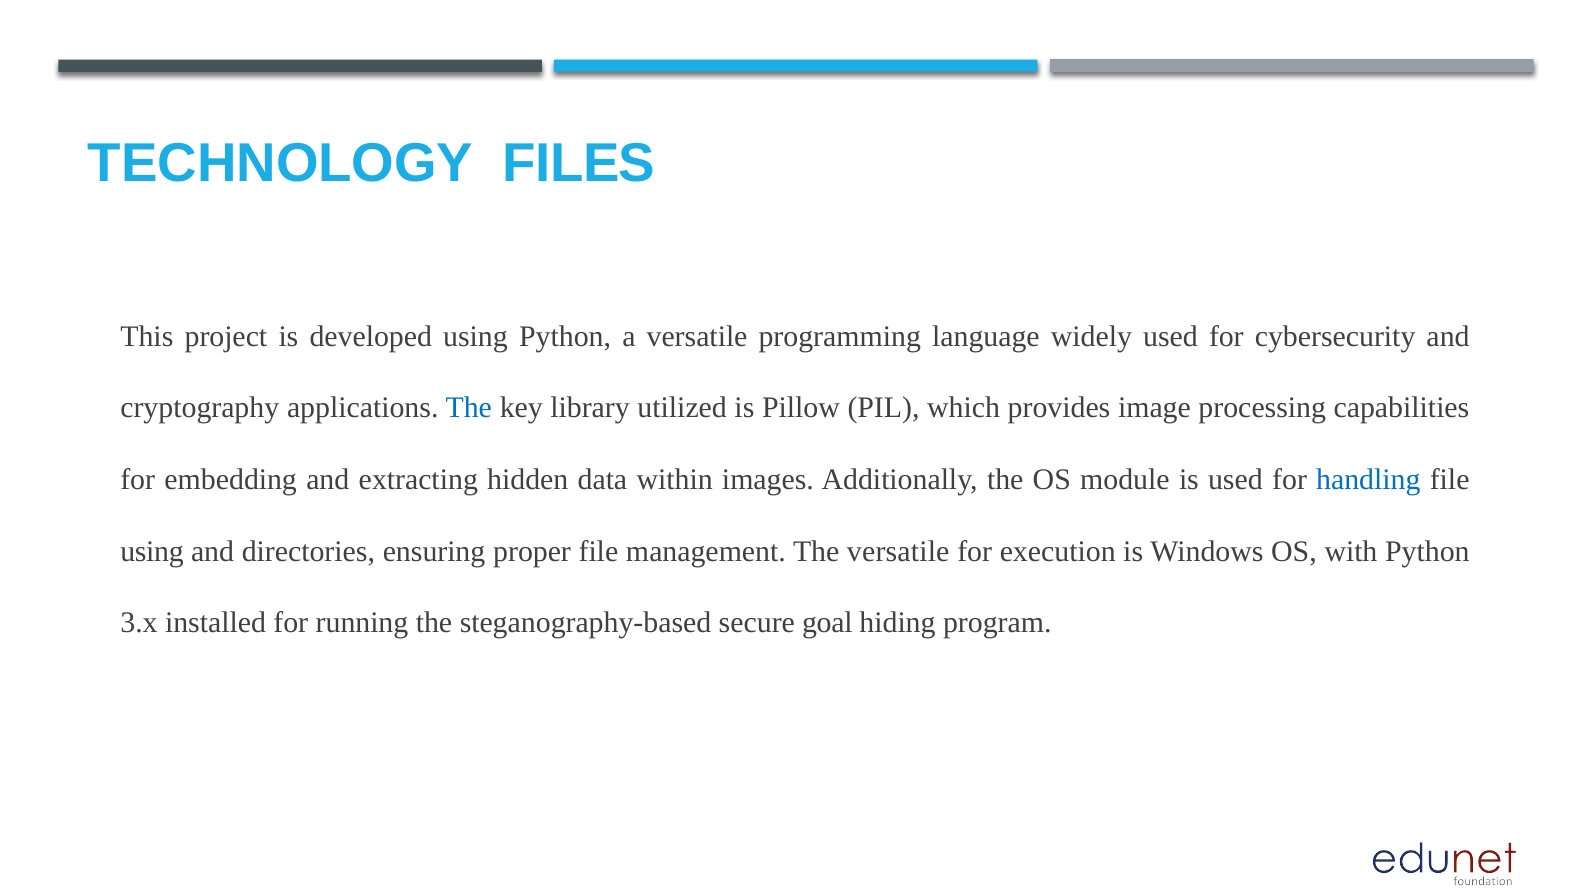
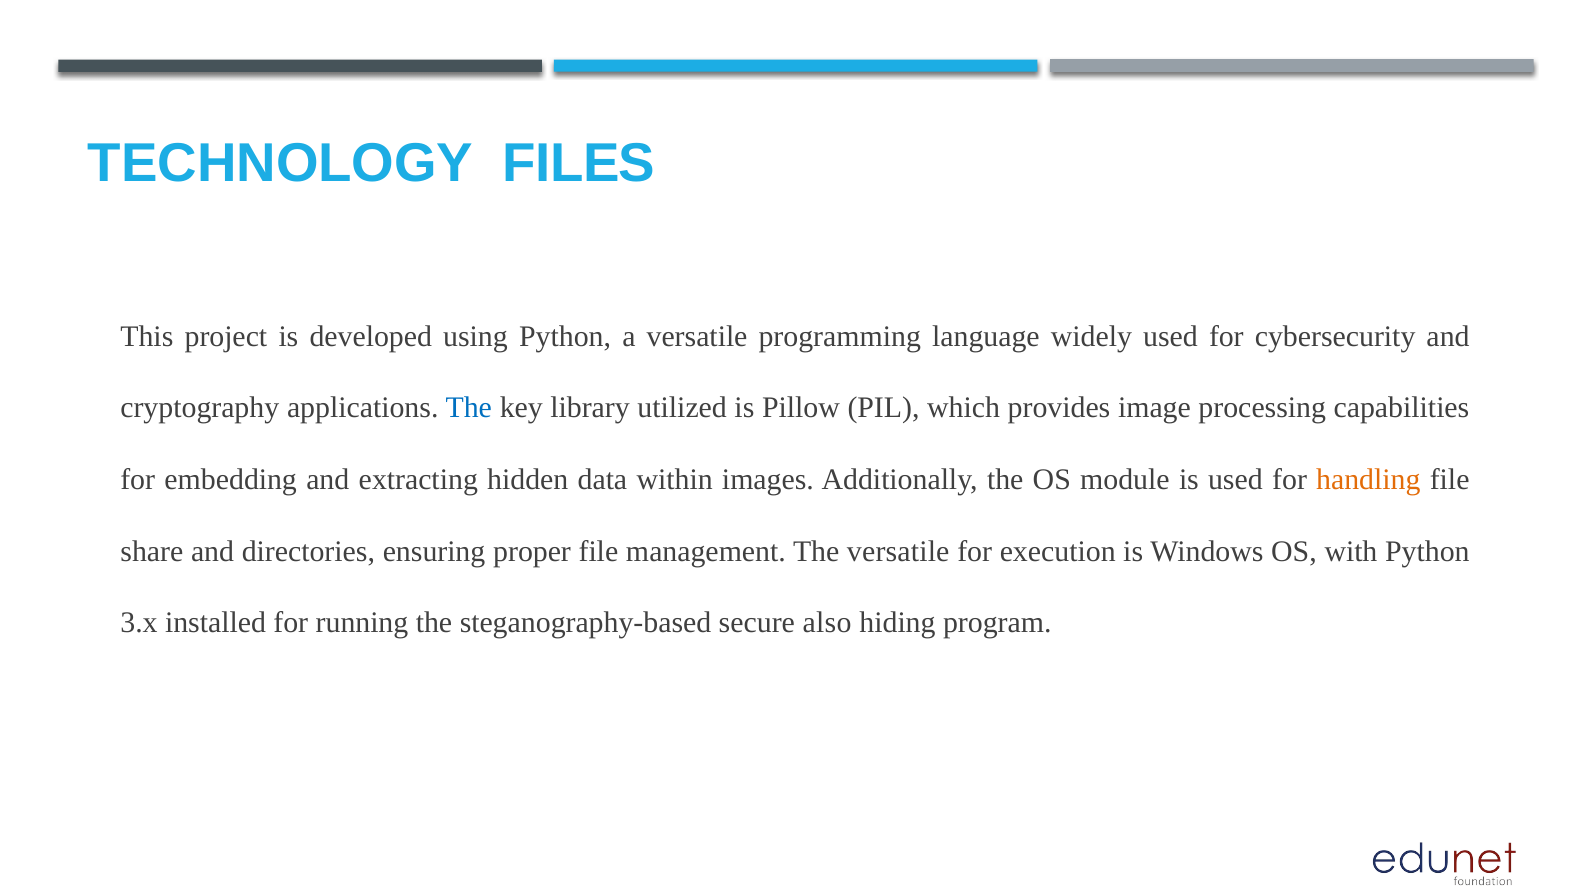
handling colour: blue -> orange (1368, 480)
using: using -> share (152, 552)
goal: goal -> also (827, 623)
